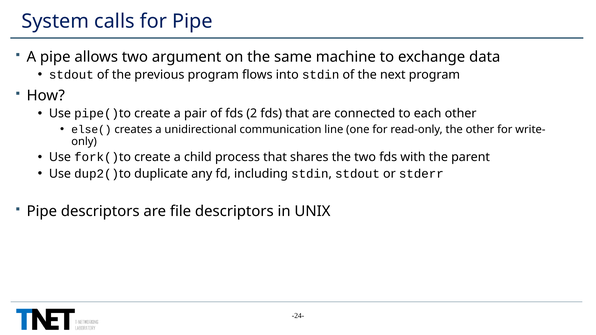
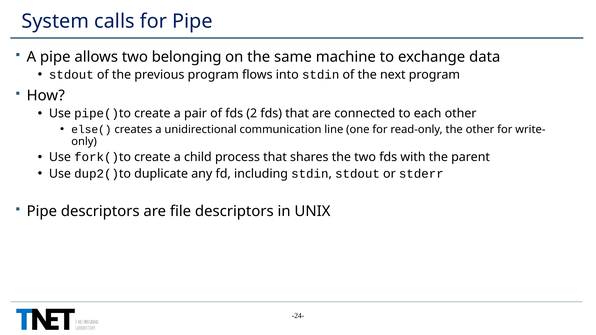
argument: argument -> belonging (187, 57)
